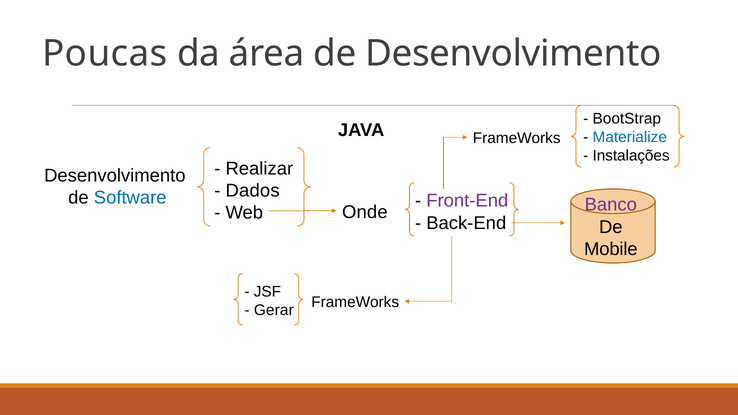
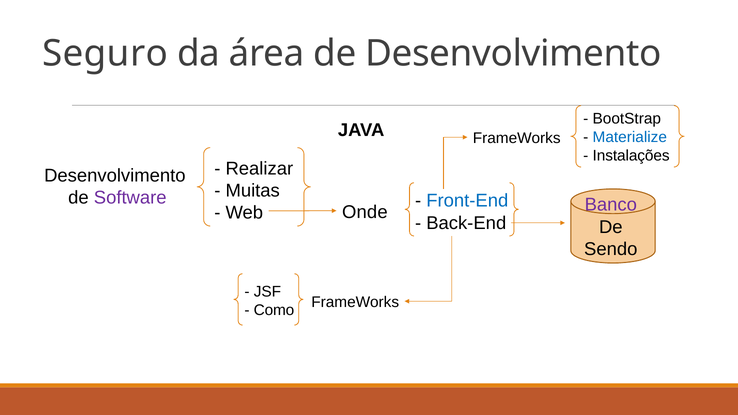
Poucas: Poucas -> Seguro (105, 54)
Dados: Dados -> Muitas (253, 191)
Software colour: blue -> purple (130, 198)
Front-End colour: purple -> blue (467, 201)
Mobile: Mobile -> Sendo (611, 249)
Gerar: Gerar -> Como (274, 310)
